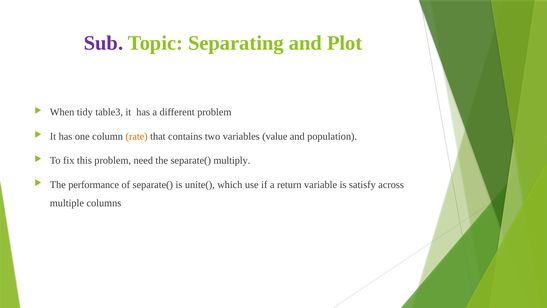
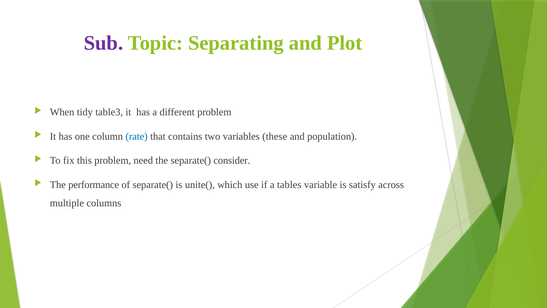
rate colour: orange -> blue (137, 136)
value: value -> these (275, 136)
multiply: multiply -> consider (232, 160)
return: return -> tables (289, 185)
